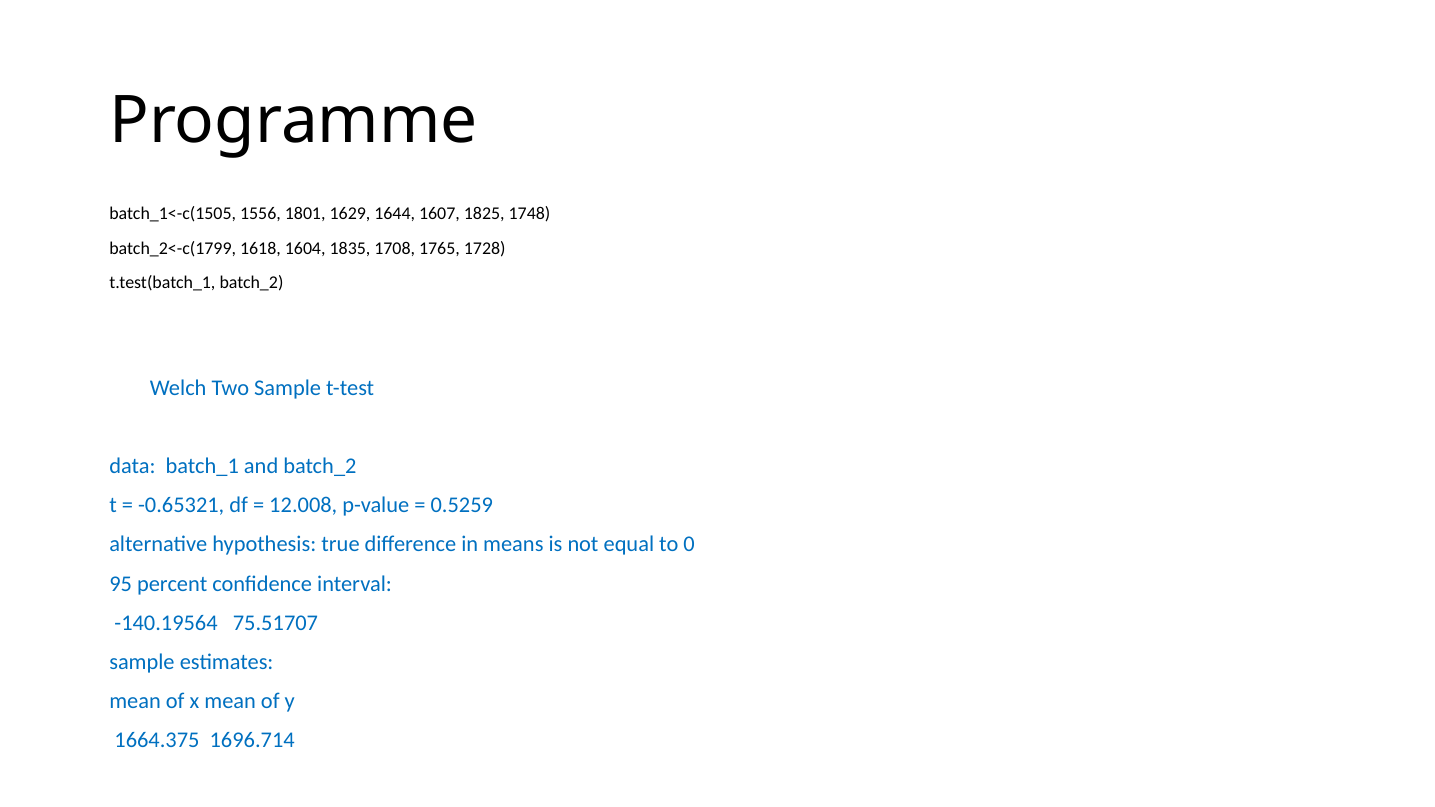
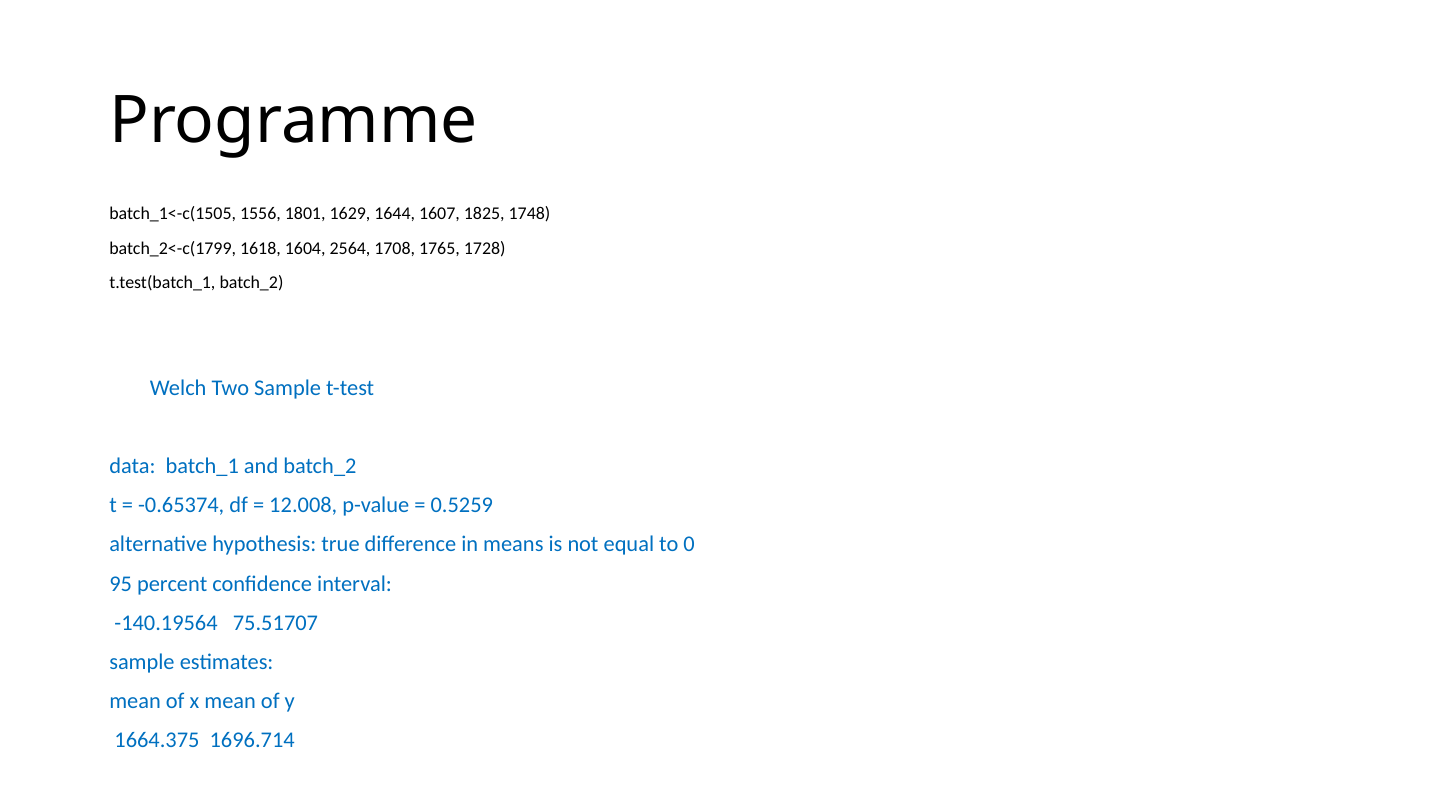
1835: 1835 -> 2564 (350, 248)
-0.65321: -0.65321 -> -0.65374 (181, 505)
